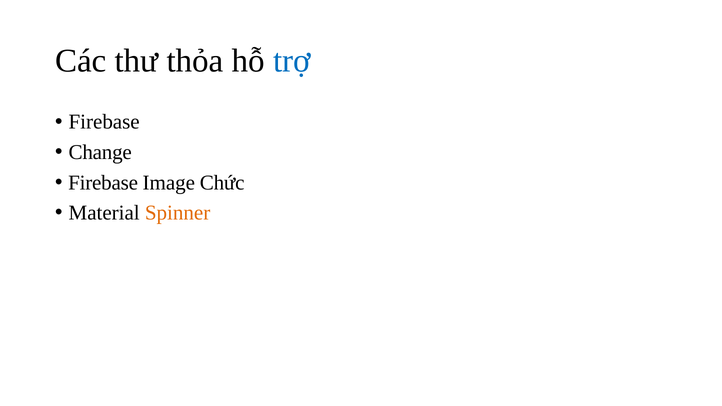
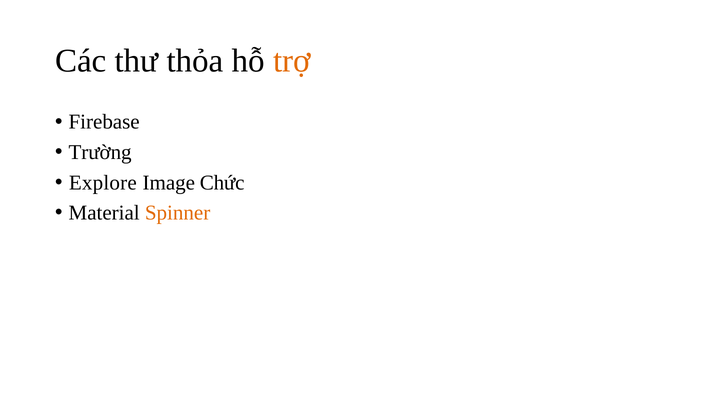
trợ colour: blue -> orange (292, 61)
Change: Change -> Trường (100, 152)
Firebase: Firebase -> Explore (103, 183)
